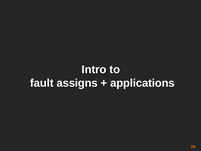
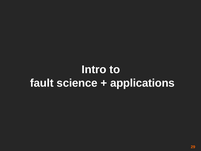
assigns: assigns -> science (77, 83)
